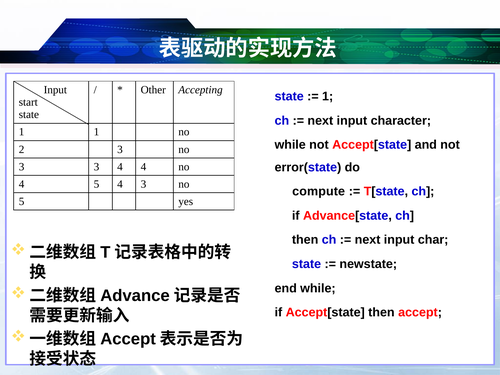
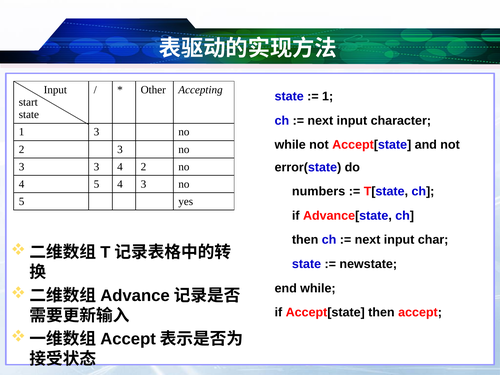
1 1: 1 -> 3 (97, 132)
4 4: 4 -> 2 (143, 167)
compute: compute -> numbers (319, 192)
